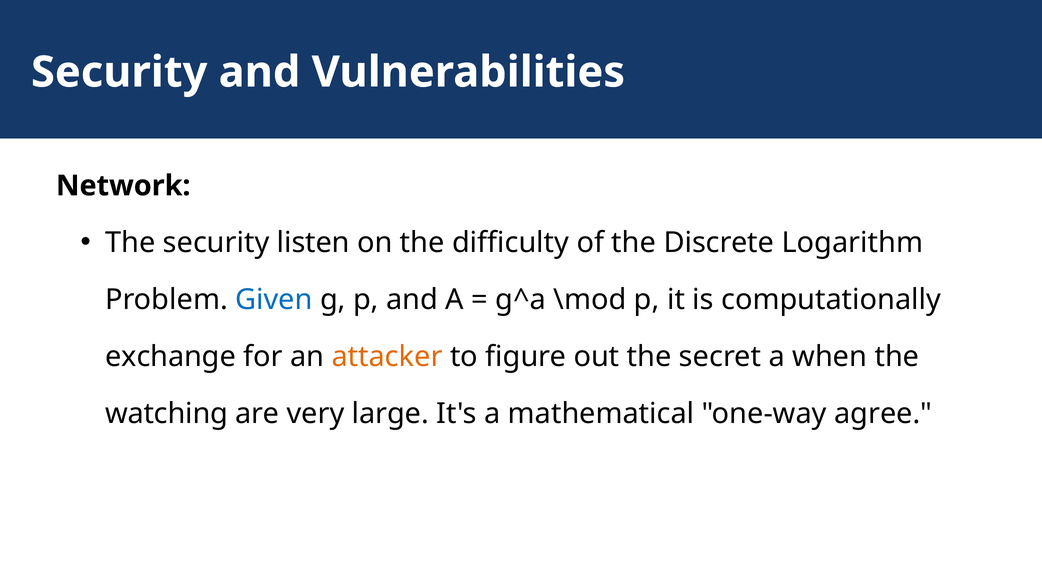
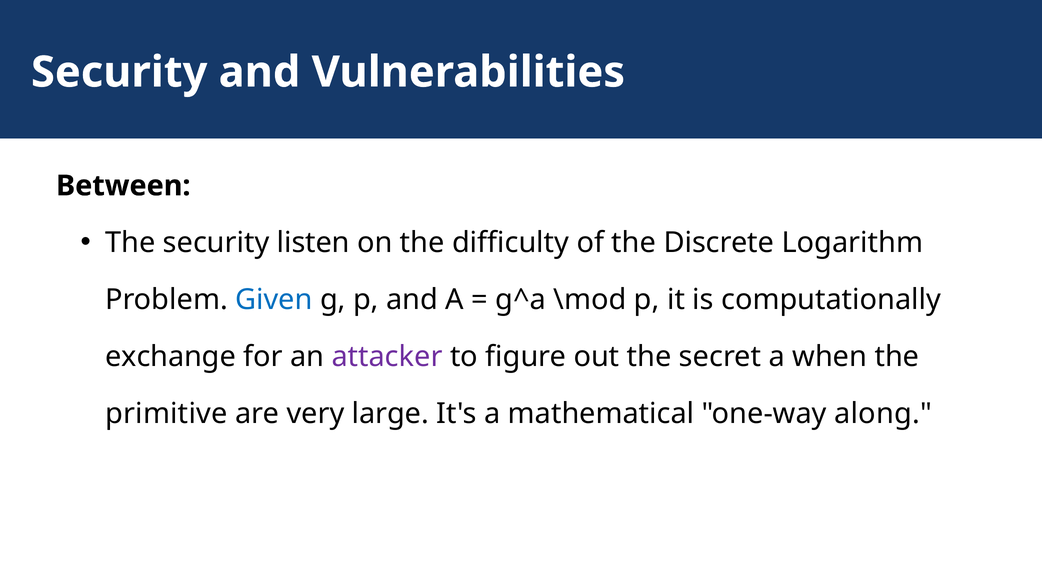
Network: Network -> Between (123, 186)
attacker colour: orange -> purple (387, 357)
watching: watching -> primitive (166, 414)
agree: agree -> along (883, 414)
